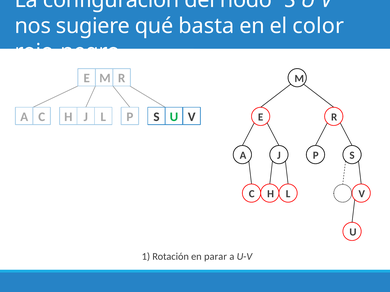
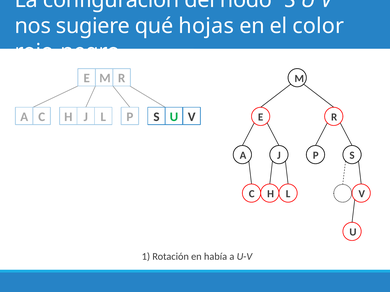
basta: basta -> hojas (206, 26)
parar: parar -> había (216, 257)
